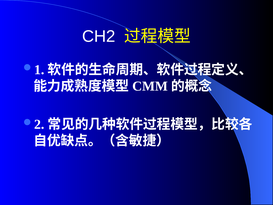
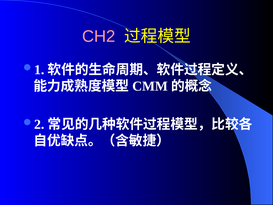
CH2 colour: white -> pink (99, 36)
